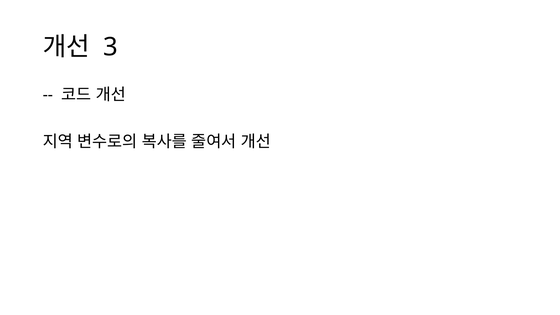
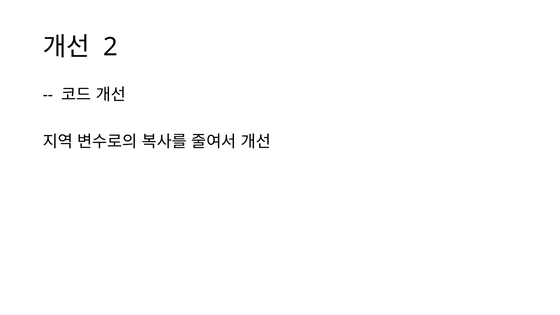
3: 3 -> 2 (111, 47)
